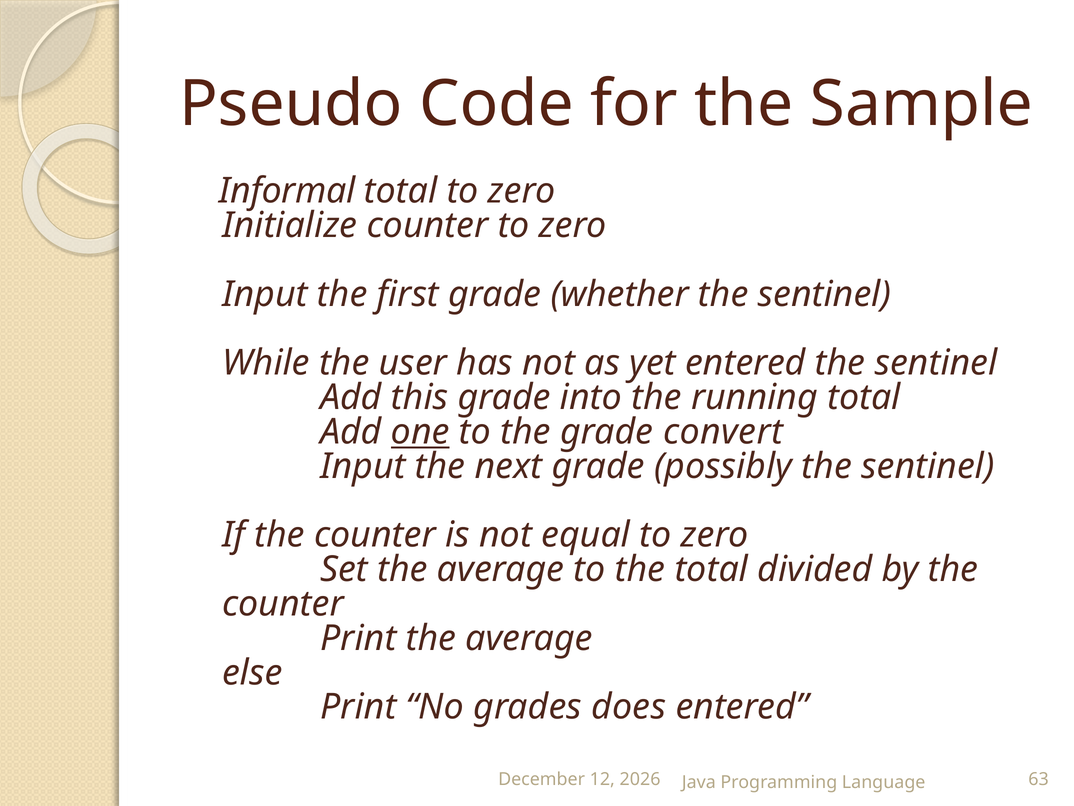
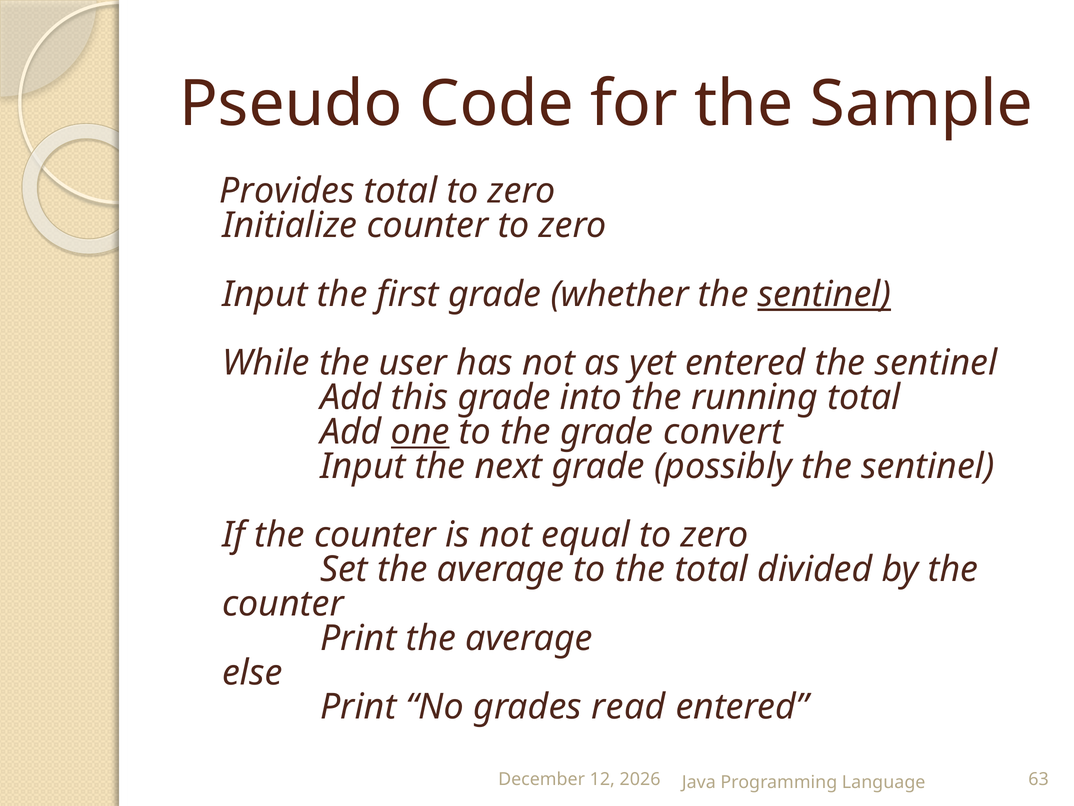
Informal: Informal -> Provides (287, 191)
sentinel underline: none -> present (824, 294)
does: does -> read (628, 707)
